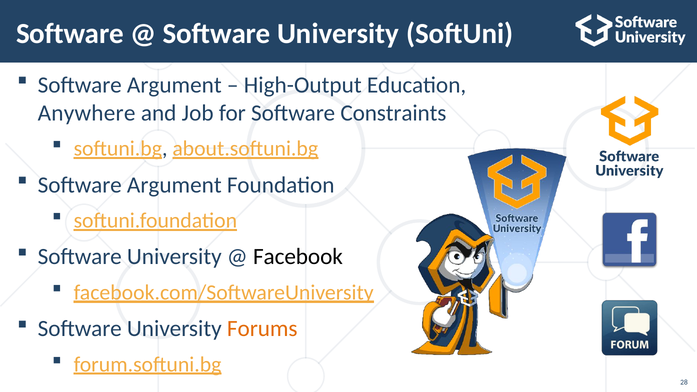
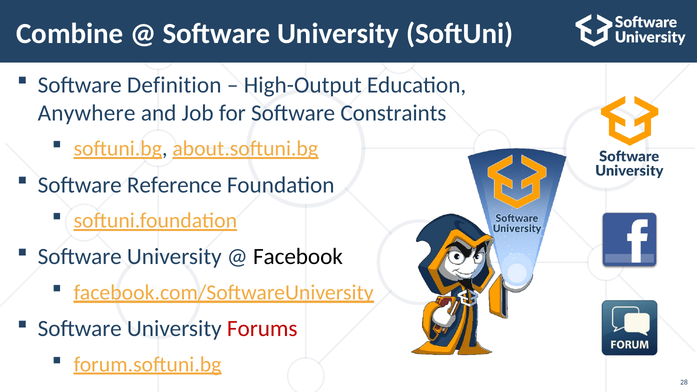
Software: Software -> Combine (70, 33)
Argument: Argument -> Definition (174, 85)
Argument: Argument -> Reference (174, 185)
Forums colour: orange -> red (262, 329)
